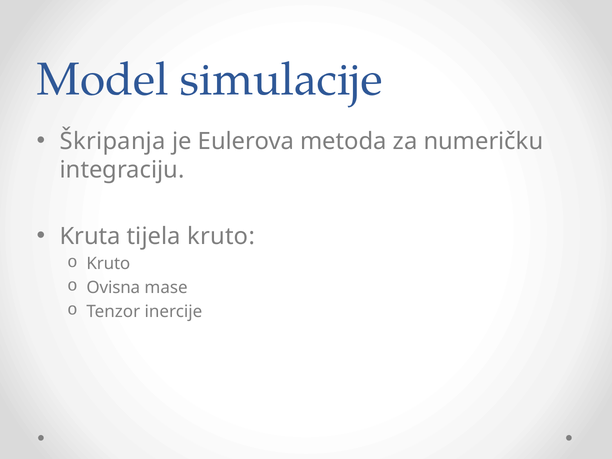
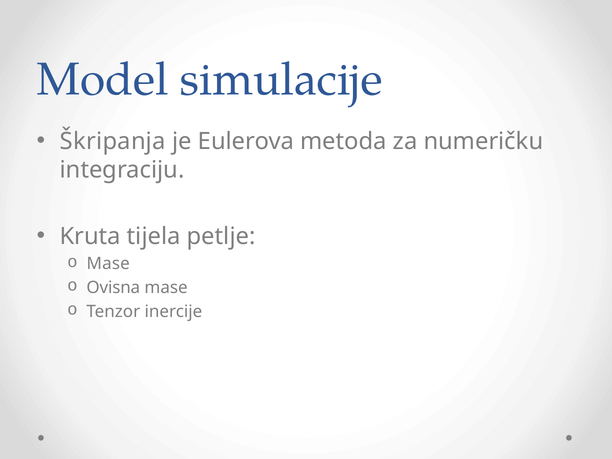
tijela kruto: kruto -> petlje (221, 236)
Kruto: Kruto -> Mase (108, 264)
